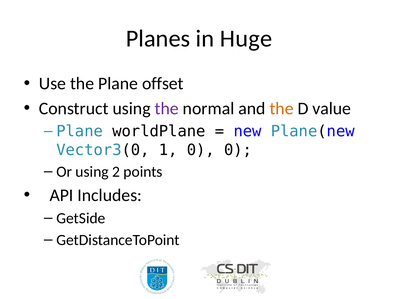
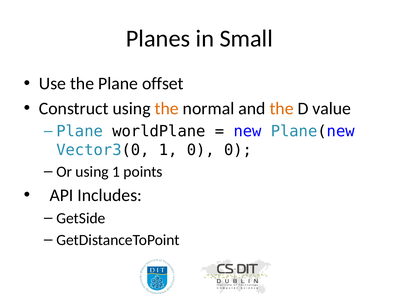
Huge: Huge -> Small (246, 39)
the colour: purple -> orange (167, 109)
using 2: 2 -> 1 (116, 172)
